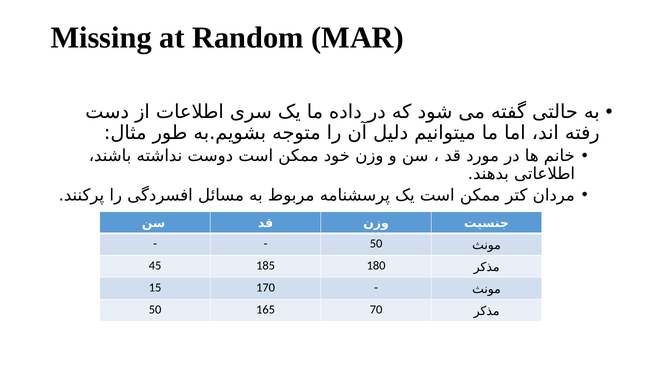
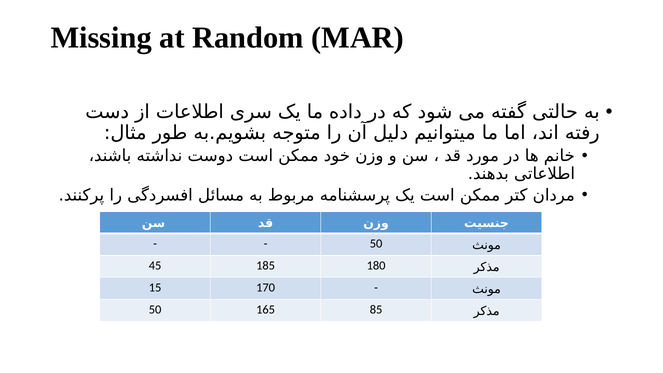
70: 70 -> 85 (376, 310)
